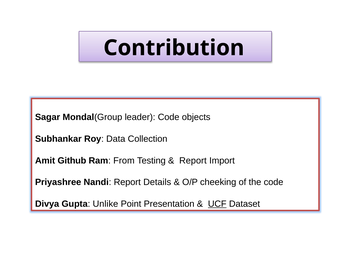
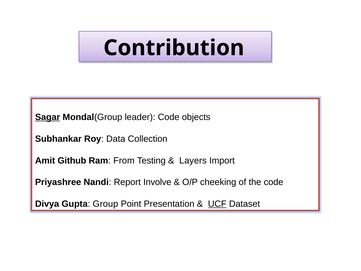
Sagar underline: none -> present (48, 117)
Report: Report -> Layers (193, 160)
Details: Details -> Involve (157, 182)
Unlike: Unlike -> Group (105, 204)
